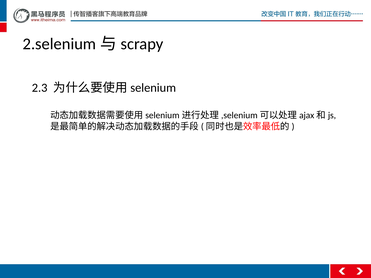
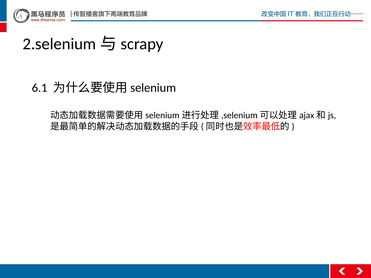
2.3: 2.3 -> 6.1 (40, 88)
